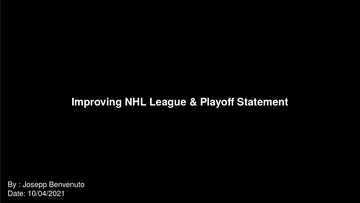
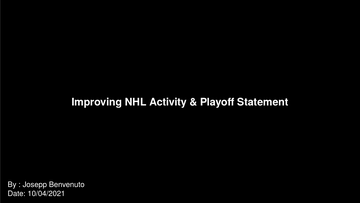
League: League -> Activity (168, 102)
